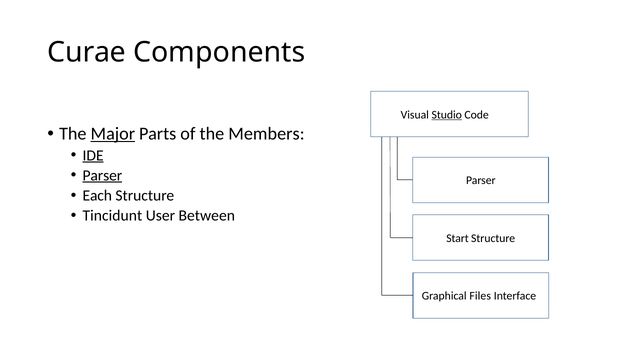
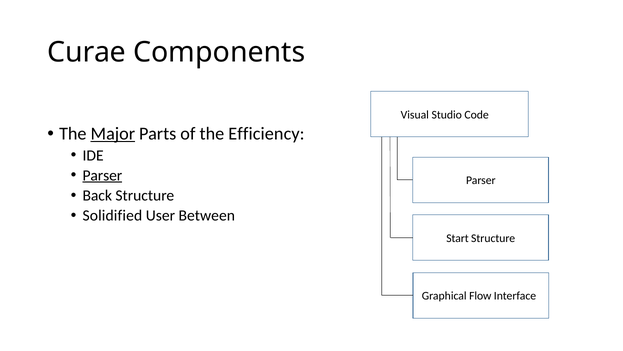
Studio underline: present -> none (447, 115)
Members: Members -> Efficiency (266, 134)
IDE underline: present -> none (93, 155)
Each: Each -> Back (97, 195)
Tincidunt: Tincidunt -> Solidified (112, 215)
Files: Files -> Flow (480, 296)
